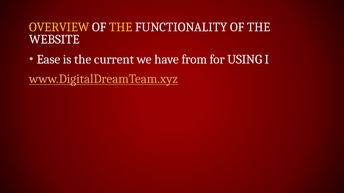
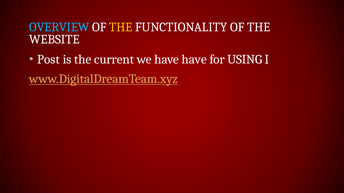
OVERVIEW colour: yellow -> light blue (59, 27)
Ease: Ease -> Post (48, 59)
have from: from -> have (194, 59)
